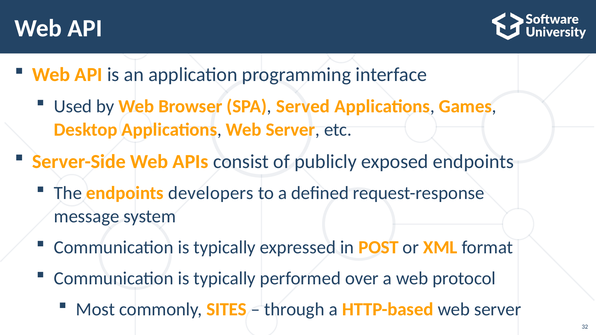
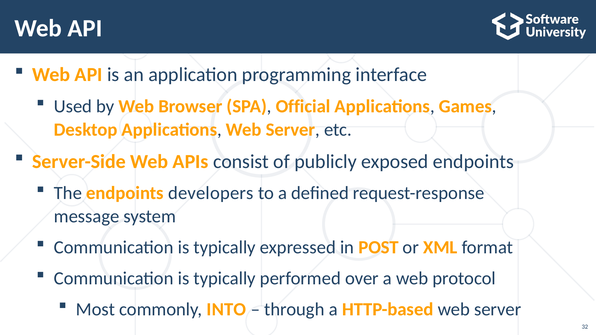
Served: Served -> Official (303, 106)
SITES: SITES -> INTO (226, 309)
